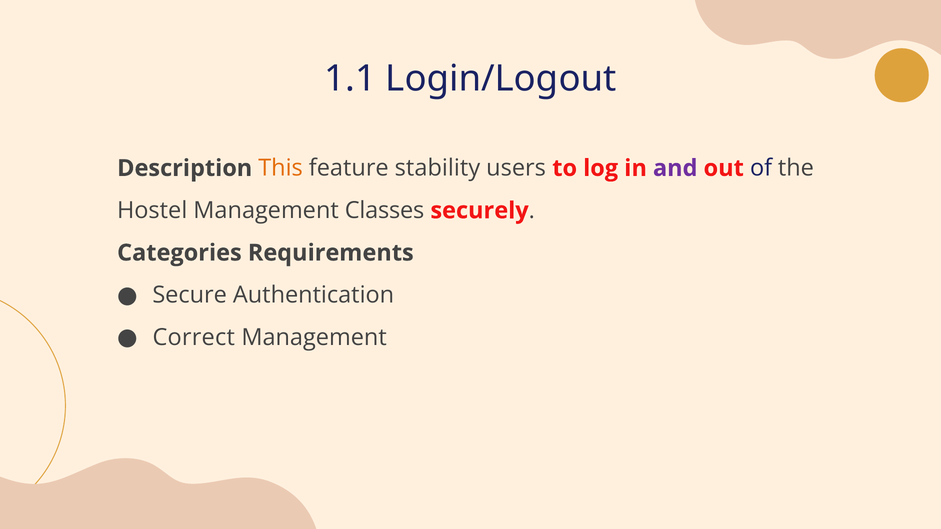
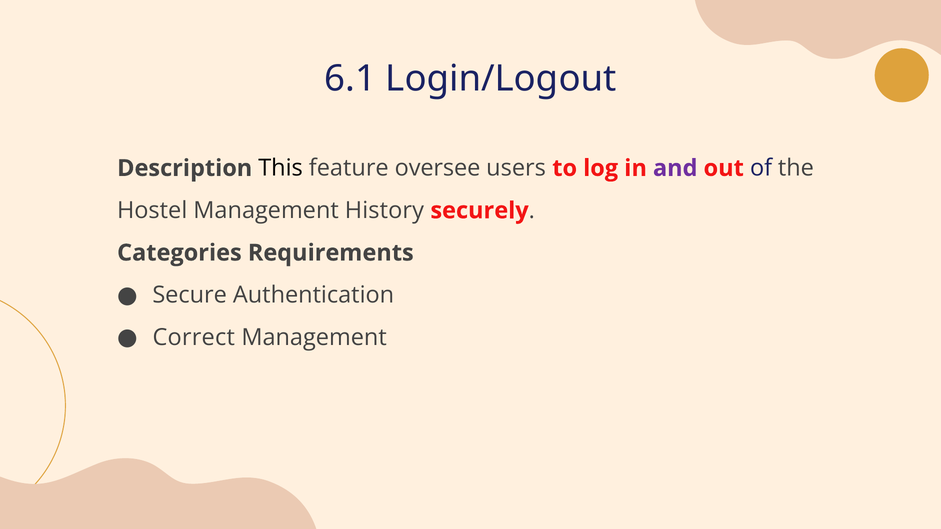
1.1: 1.1 -> 6.1 (350, 79)
This colour: orange -> black (281, 168)
stability: stability -> oversee (438, 168)
Classes: Classes -> History (384, 211)
